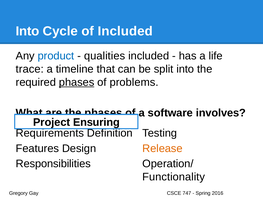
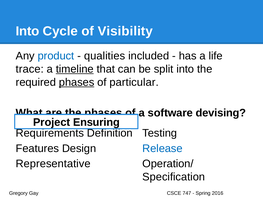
of Included: Included -> Visibility (125, 31)
timeline underline: none -> present (75, 69)
problems: problems -> particular (134, 82)
involves: involves -> devising (221, 113)
Release colour: orange -> blue (162, 149)
Responsibilities: Responsibilities -> Representative (53, 164)
Functionality: Functionality -> Specification (174, 177)
